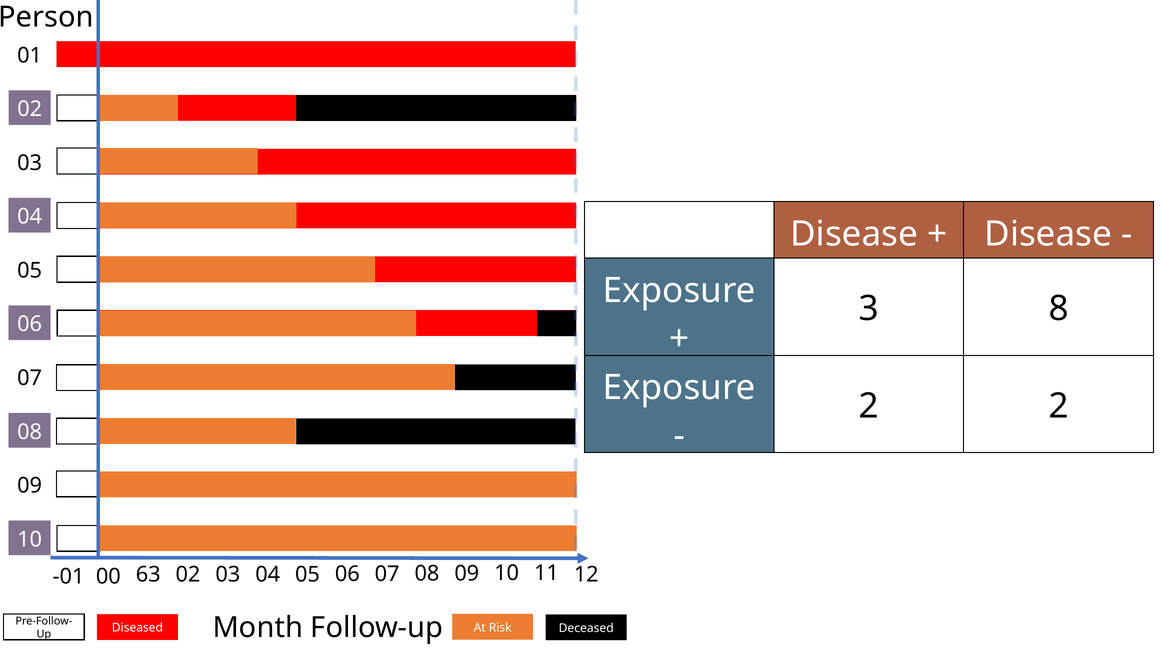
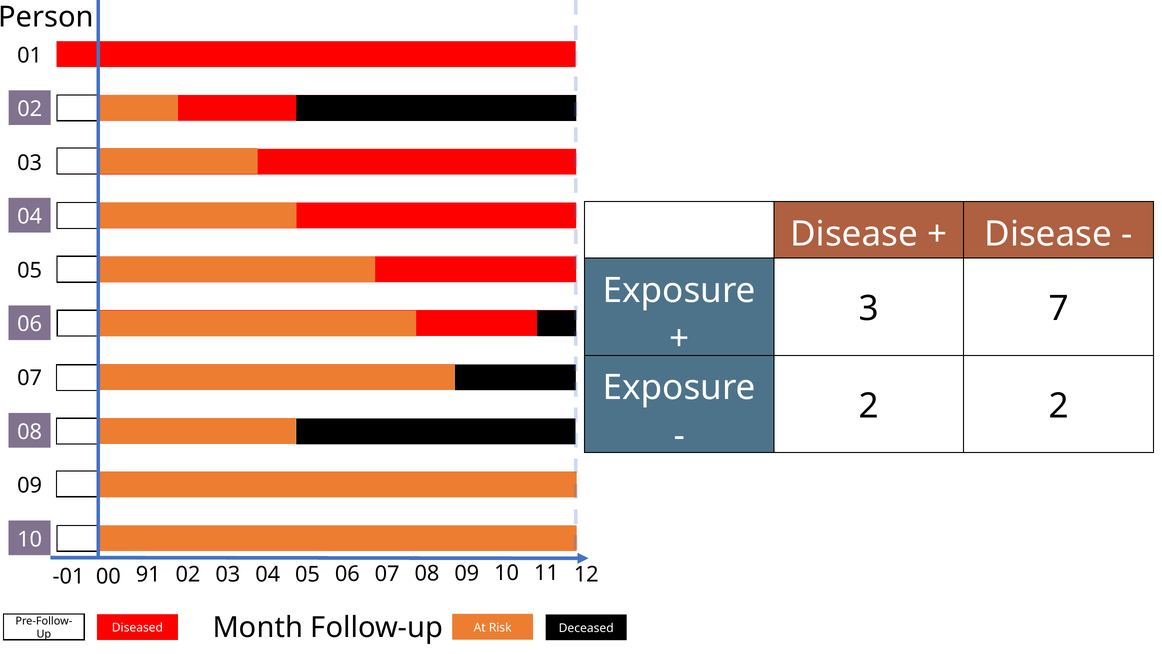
8: 8 -> 7 (1059, 309)
63: 63 -> 91 (148, 574)
